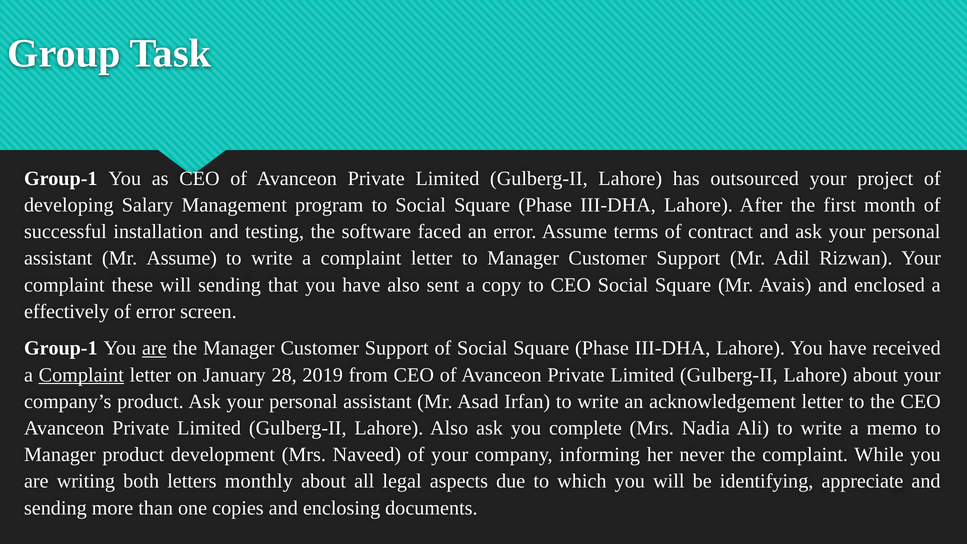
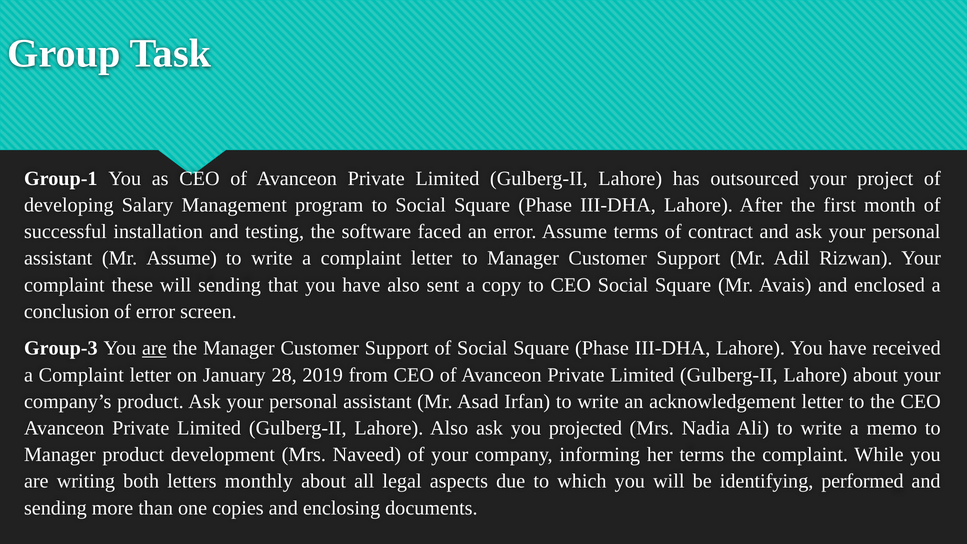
effectively: effectively -> conclusion (67, 312)
Group-1: Group-1 -> Group-3 (61, 348)
Complaint underline: present -> none (81, 375)
complete: complete -> projected (585, 428)
her never: never -> terms (702, 455)
appreciate: appreciate -> performed (862, 481)
